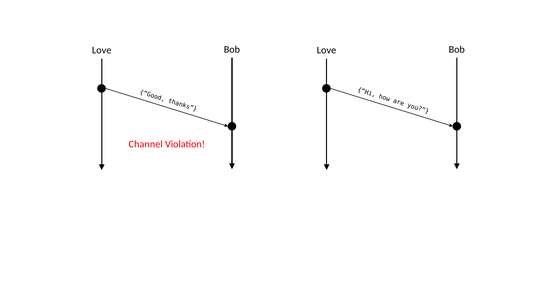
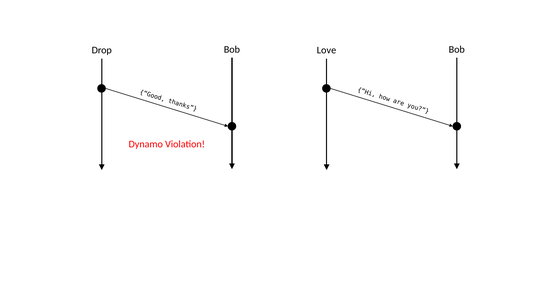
Love: Love -> Drop (102, 50)
Channel: Channel -> Dynamo (146, 144)
